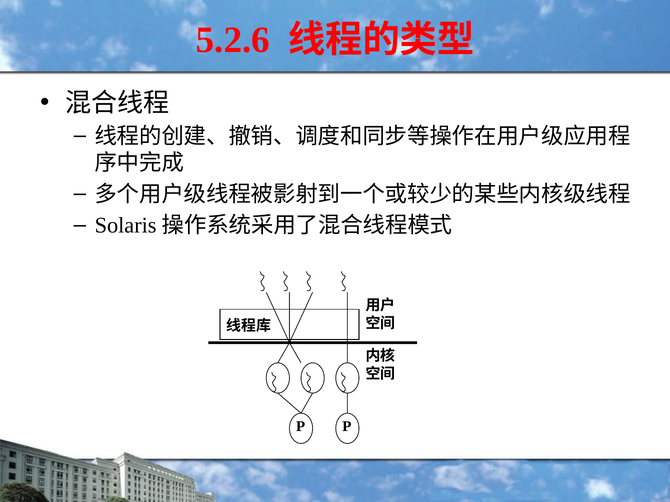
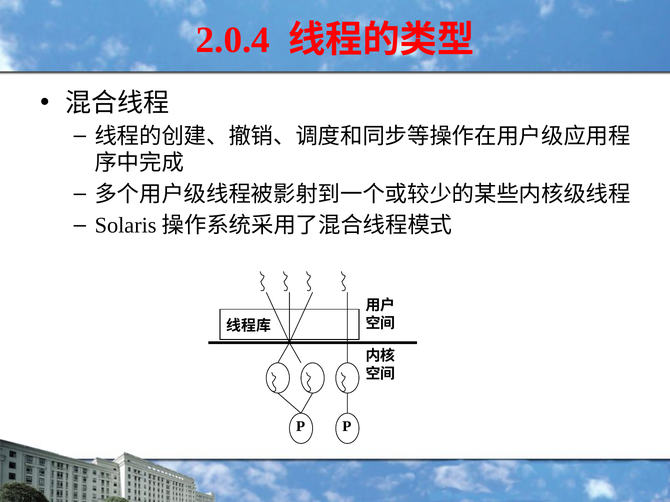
5.2.6: 5.2.6 -> 2.0.4 (233, 40)
